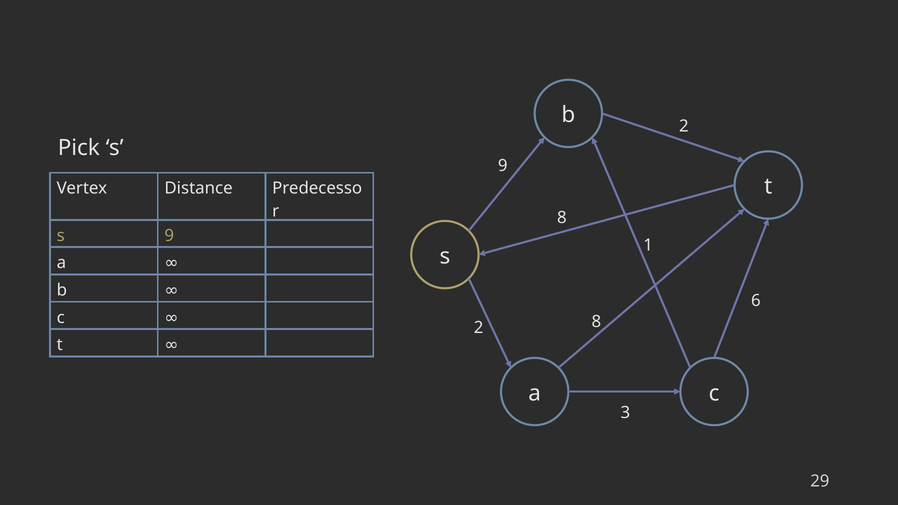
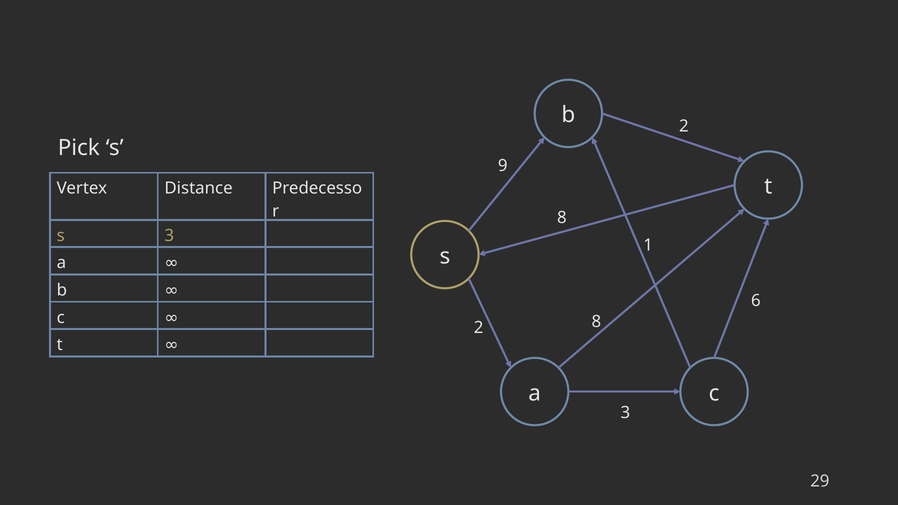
s 9: 9 -> 3 (169, 236)
